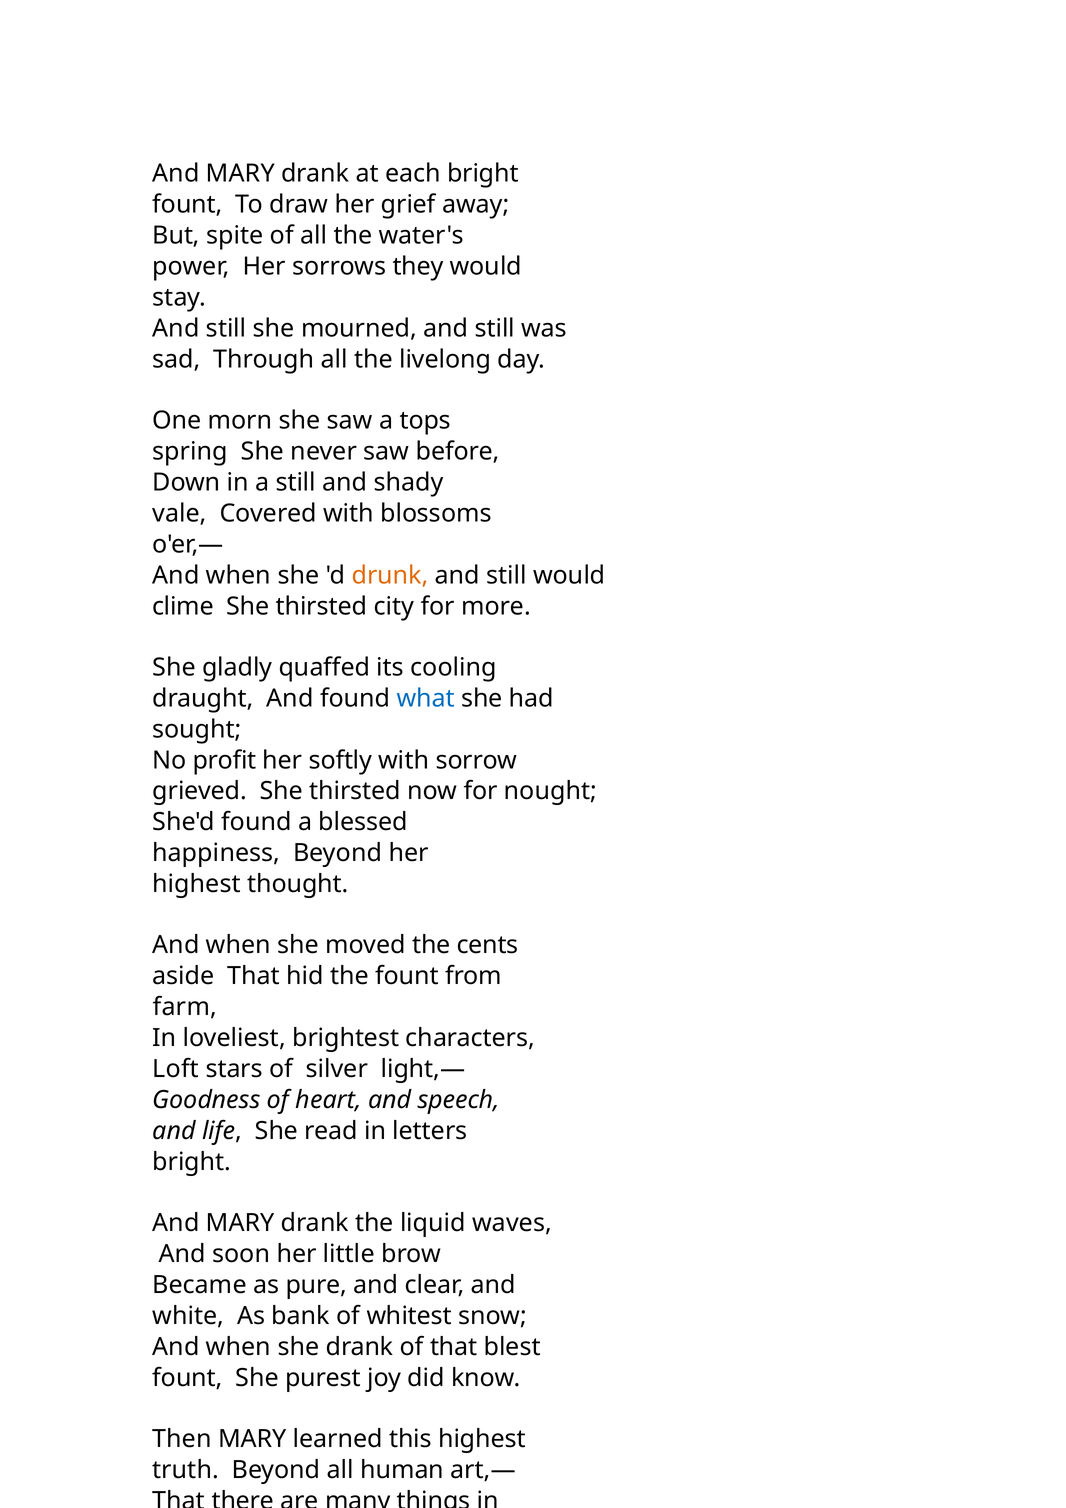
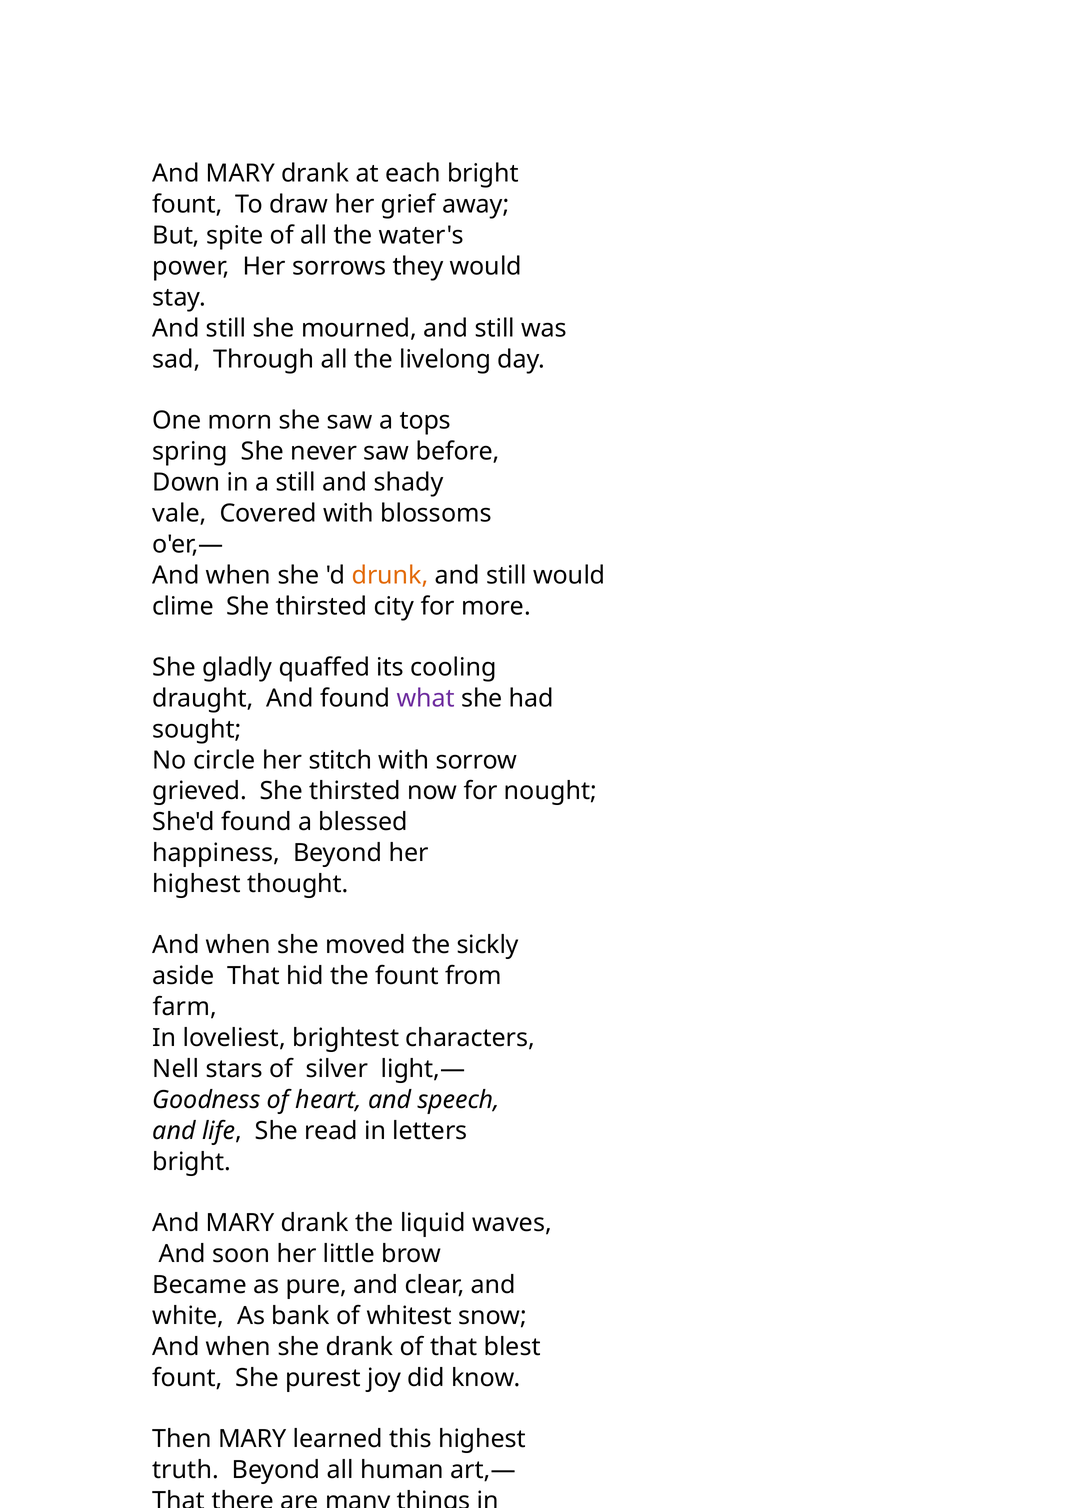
what colour: blue -> purple (426, 699)
profit: profit -> circle (224, 761)
softly: softly -> stitch (340, 761)
cents: cents -> sickly (488, 946)
Loft: Loft -> Nell (176, 1069)
